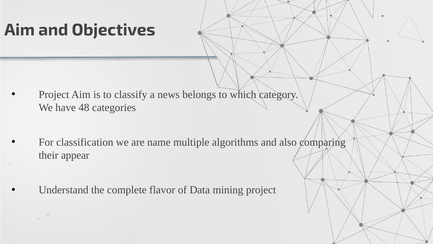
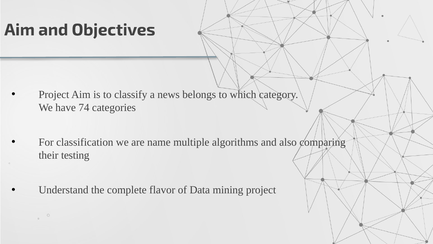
48: 48 -> 74 (84, 107)
appear: appear -> testing (75, 155)
